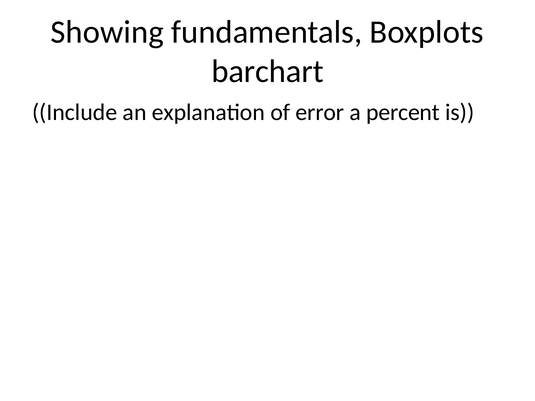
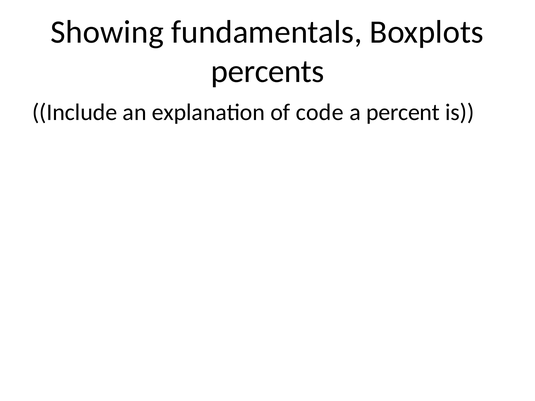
barchart: barchart -> percents (268, 71)
error: error -> code (320, 112)
